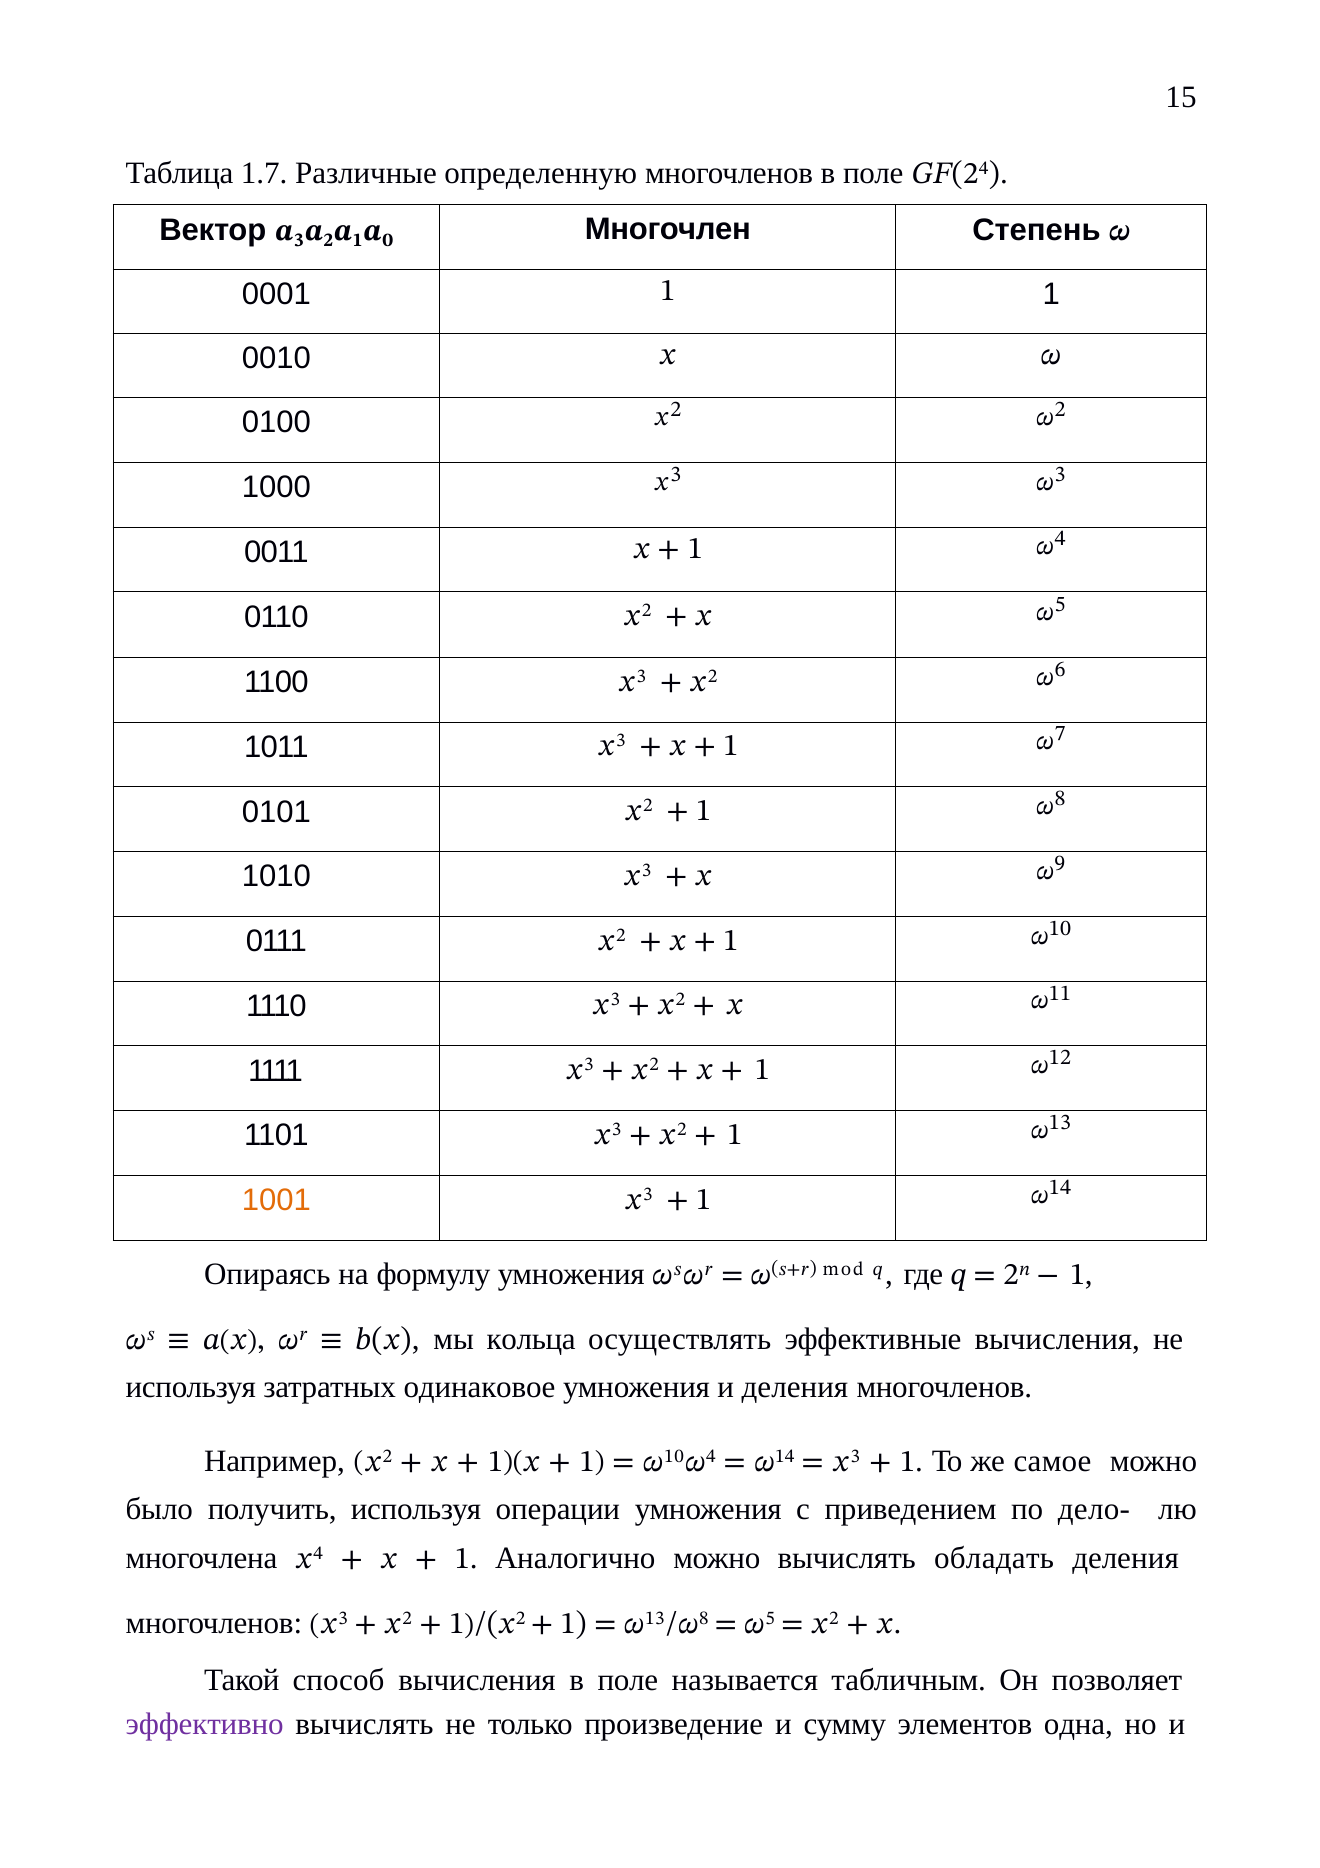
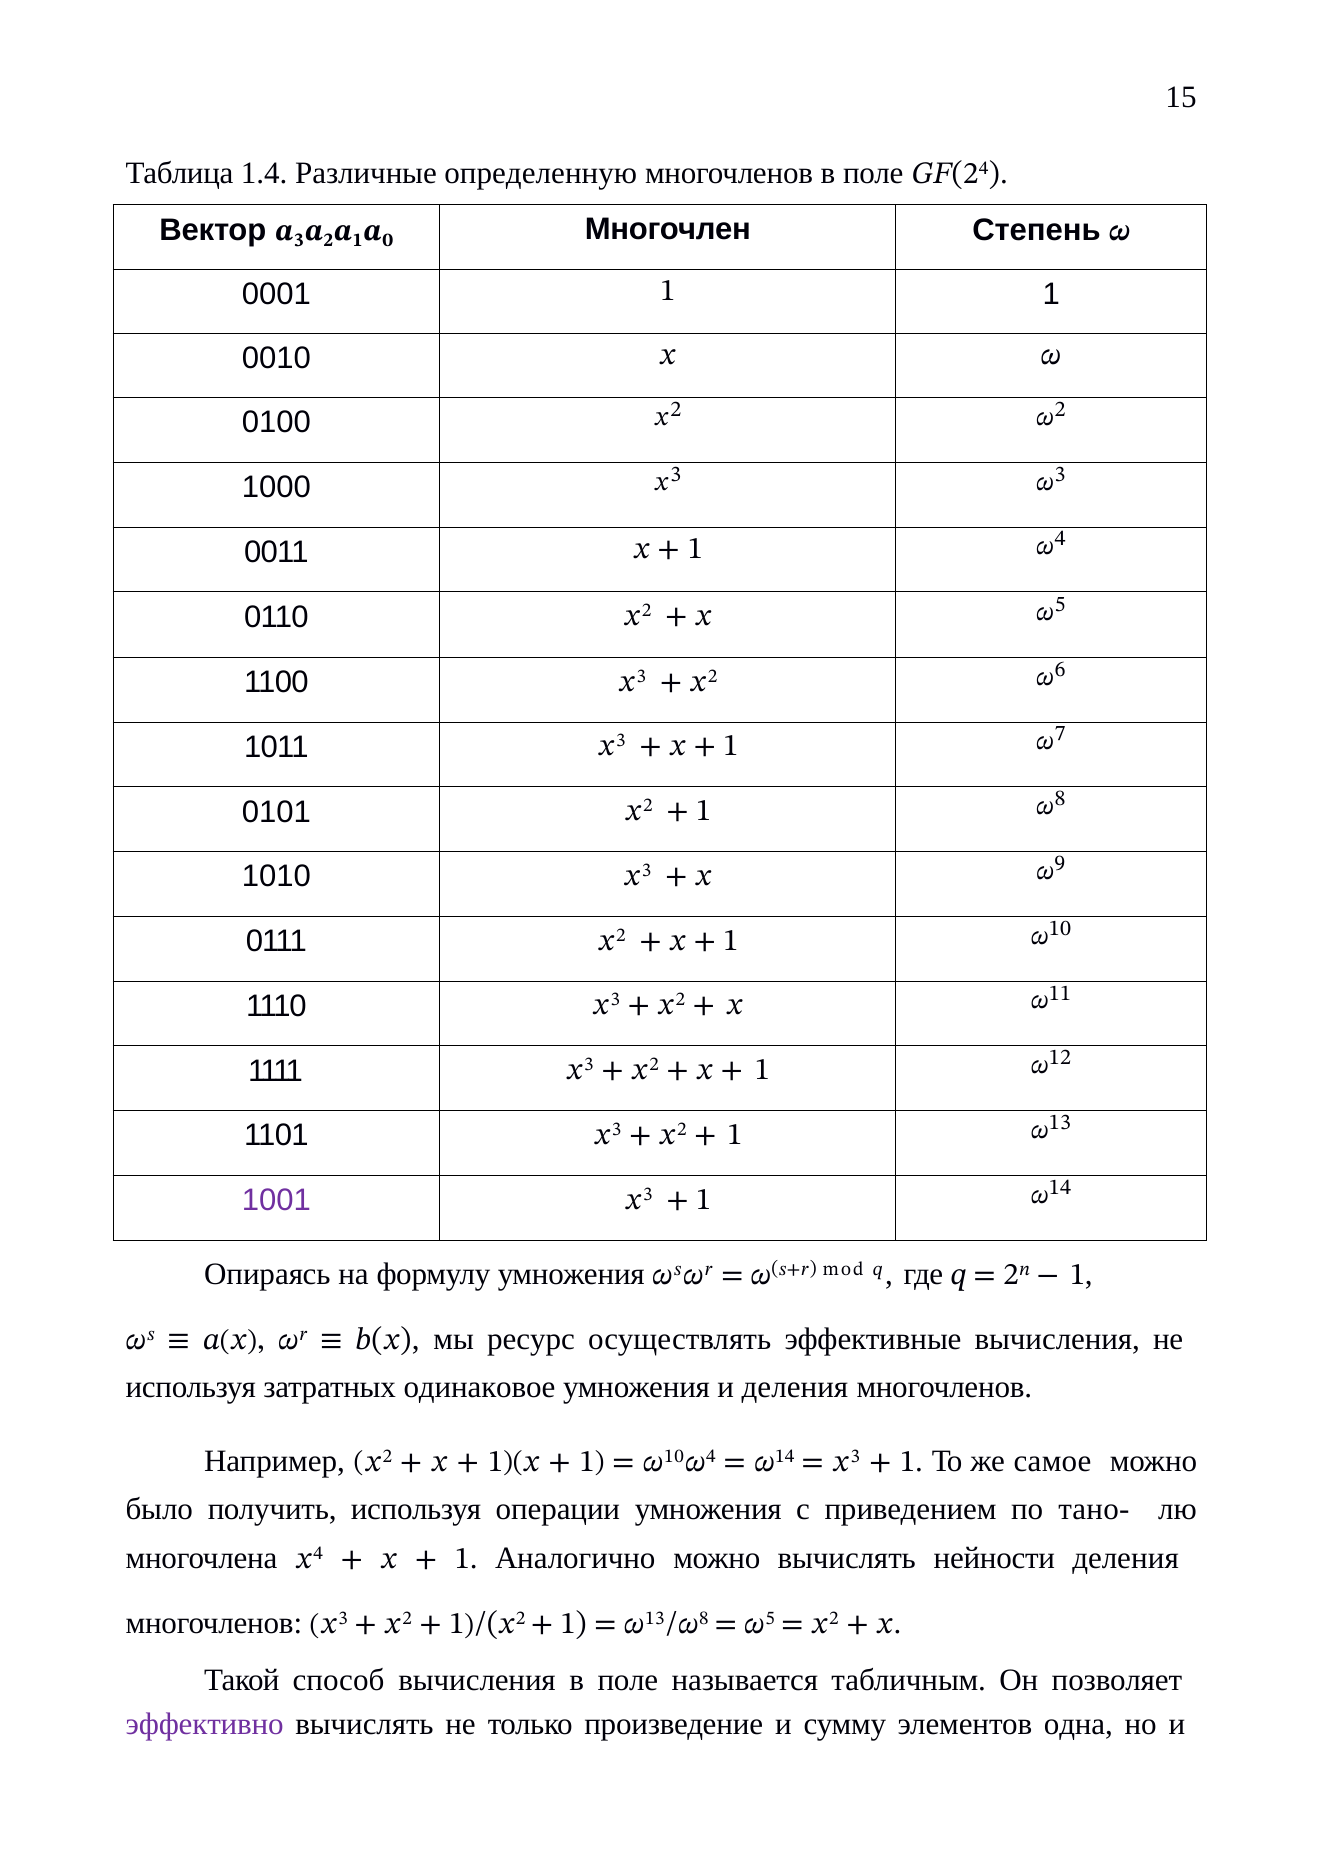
1.7: 1.7 -> 1.4 (264, 173)
1001 colour: orange -> purple (276, 1200)
кольца: кольца -> ресурс (531, 1339)
дело-: дело- -> тано- (1094, 1510)
обладать: обладать -> нейности (994, 1558)
